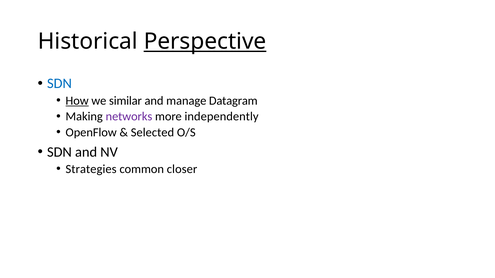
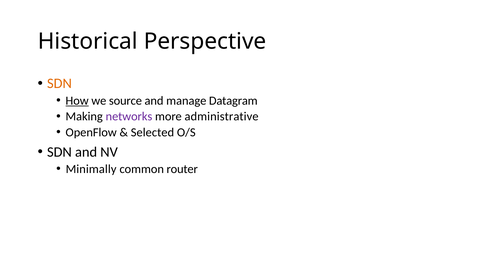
Perspective underline: present -> none (205, 42)
SDN colour: blue -> orange (59, 84)
similar: similar -> source (125, 101)
independently: independently -> administrative (222, 117)
Strategies: Strategies -> Minimally (91, 169)
closer: closer -> router (182, 169)
